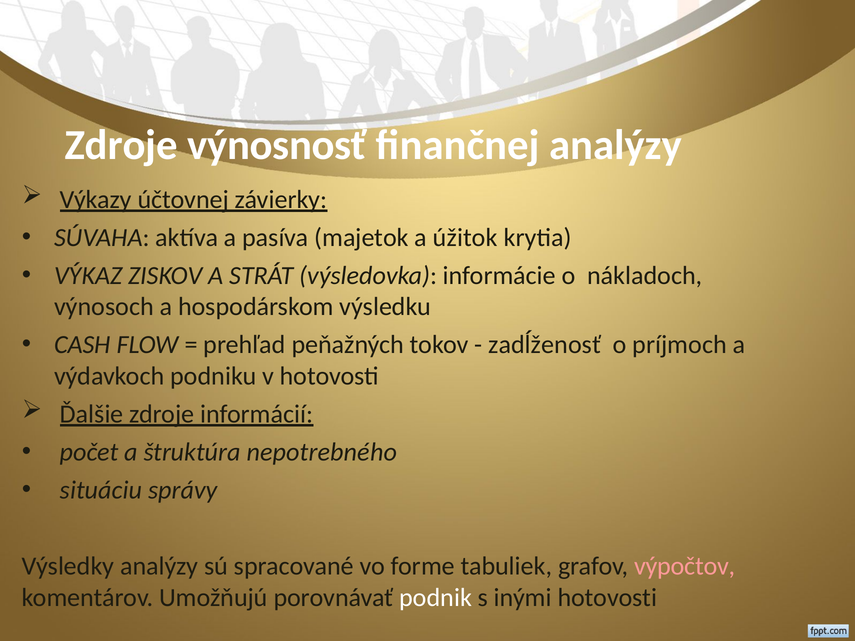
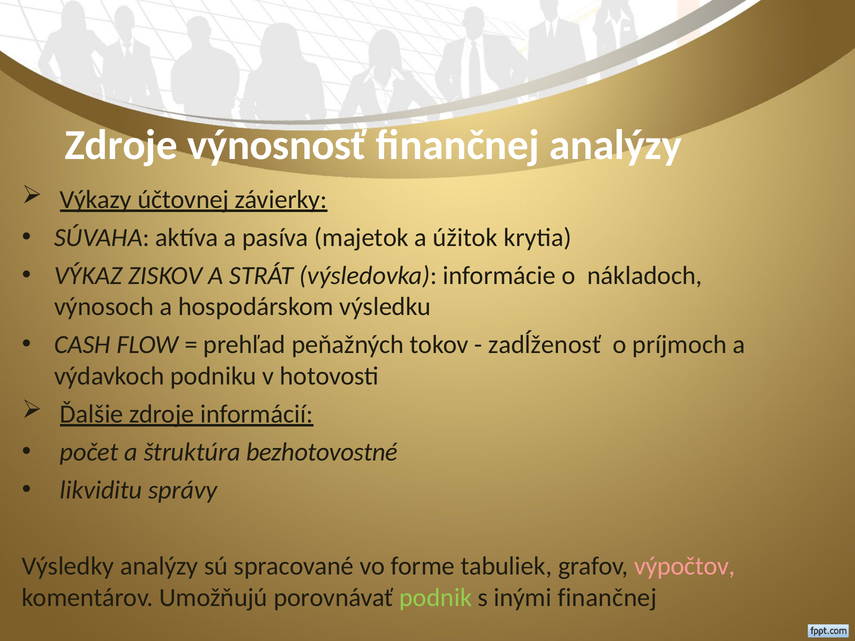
nepotrebného: nepotrebného -> bezhotovostné (322, 452)
situáciu: situáciu -> likviditu (101, 490)
podnik colour: white -> light green (436, 598)
inými hotovosti: hotovosti -> finančnej (607, 598)
